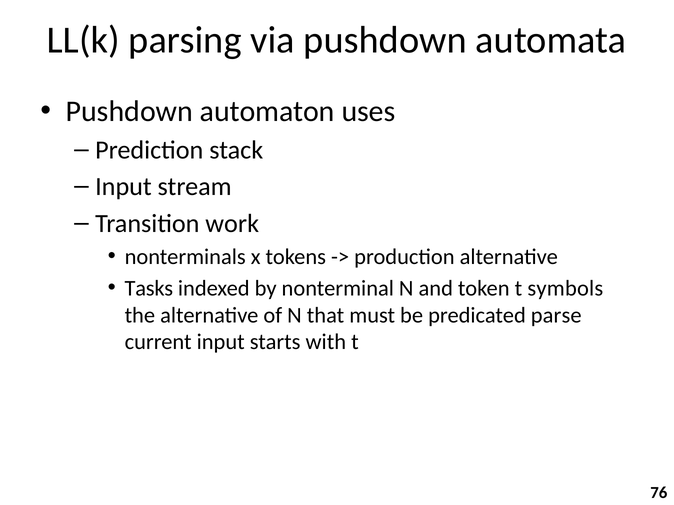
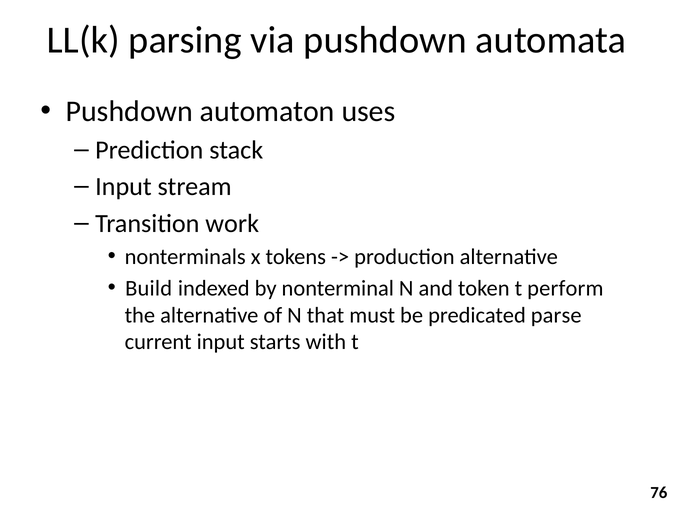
Tasks: Tasks -> Build (149, 288)
symbols: symbols -> perform (565, 288)
